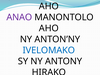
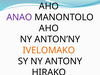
IVELOMAKO colour: blue -> orange (49, 50)
